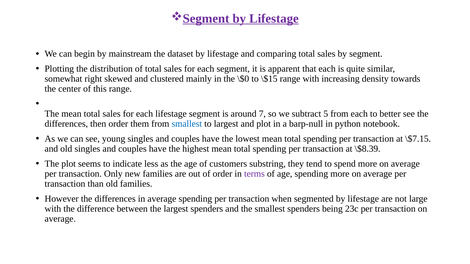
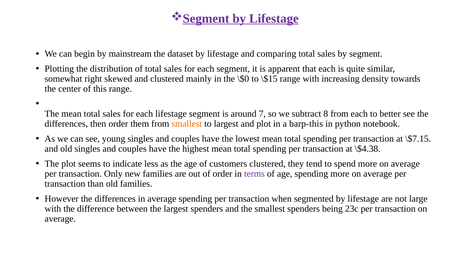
5: 5 -> 8 (326, 114)
smallest colour: blue -> orange (187, 124)
barp-null: barp-null -> barp-this (306, 124)
\$8.39: \$8.39 -> \$4.38 (368, 149)
customers substring: substring -> clustered (267, 164)
